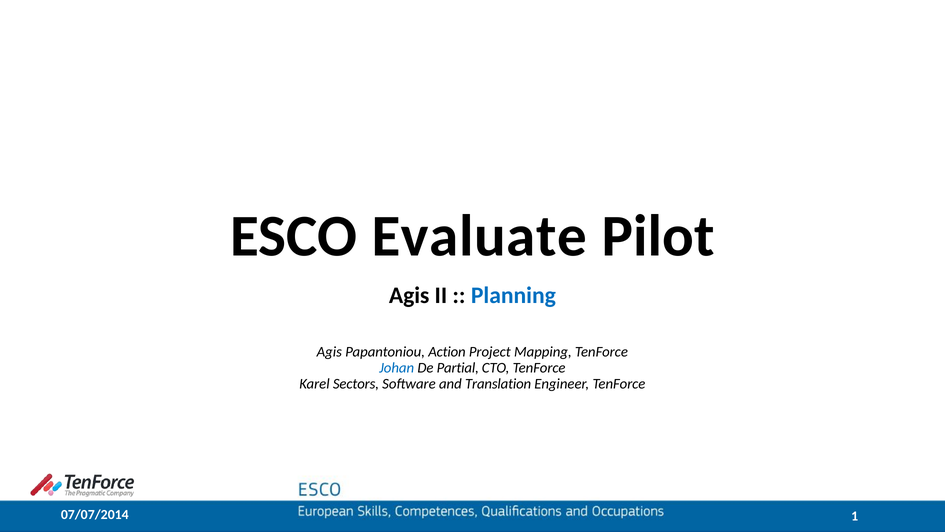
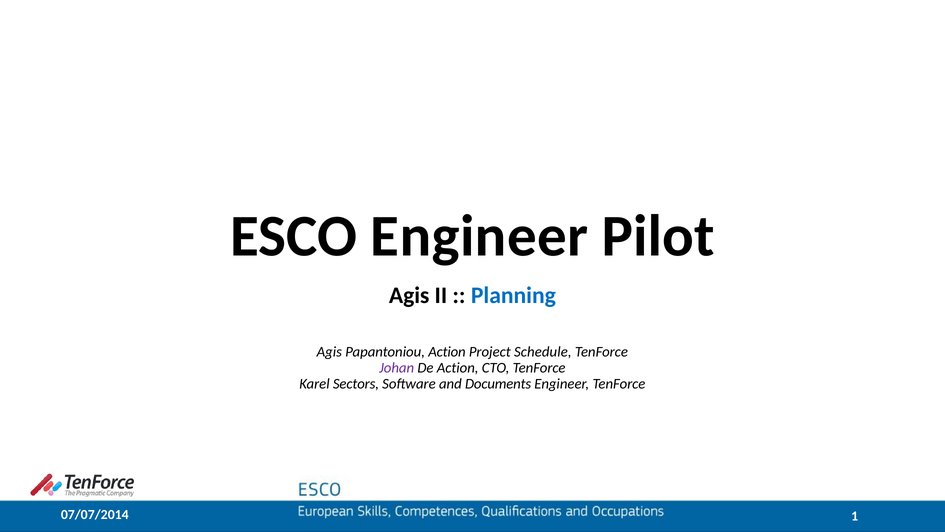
ESCO Evaluate: Evaluate -> Engineer (479, 236)
Mapping: Mapping -> Schedule (543, 351)
Johan colour: blue -> purple (397, 367)
De Partial: Partial -> Action (458, 367)
Translation: Translation -> Documents (498, 383)
